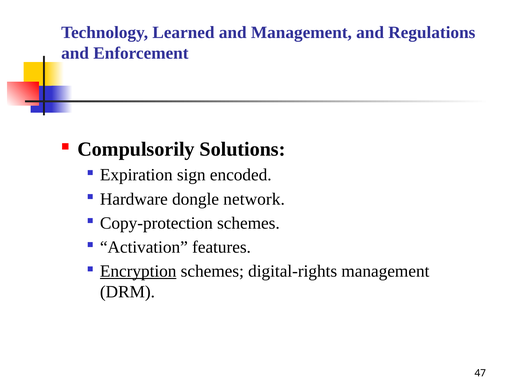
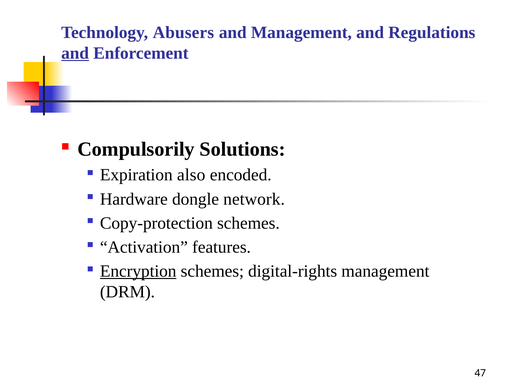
Learned: Learned -> Abusers (183, 33)
and underline: none -> present (75, 53)
sign: sign -> also (191, 175)
